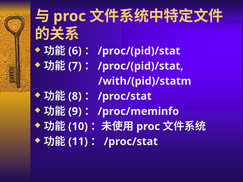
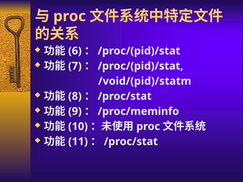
/with/(pid)/statm: /with/(pid)/statm -> /void/(pid)/statm (145, 81)
